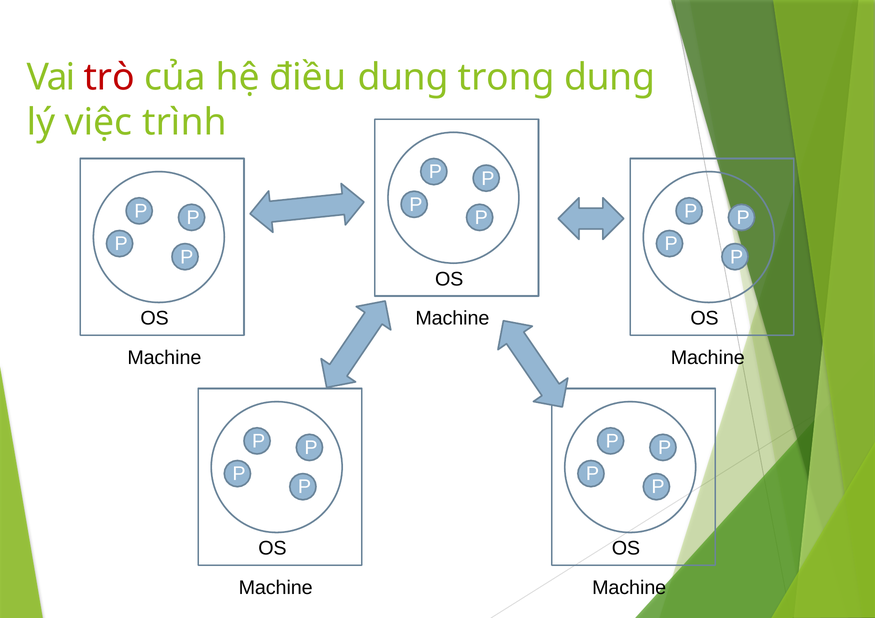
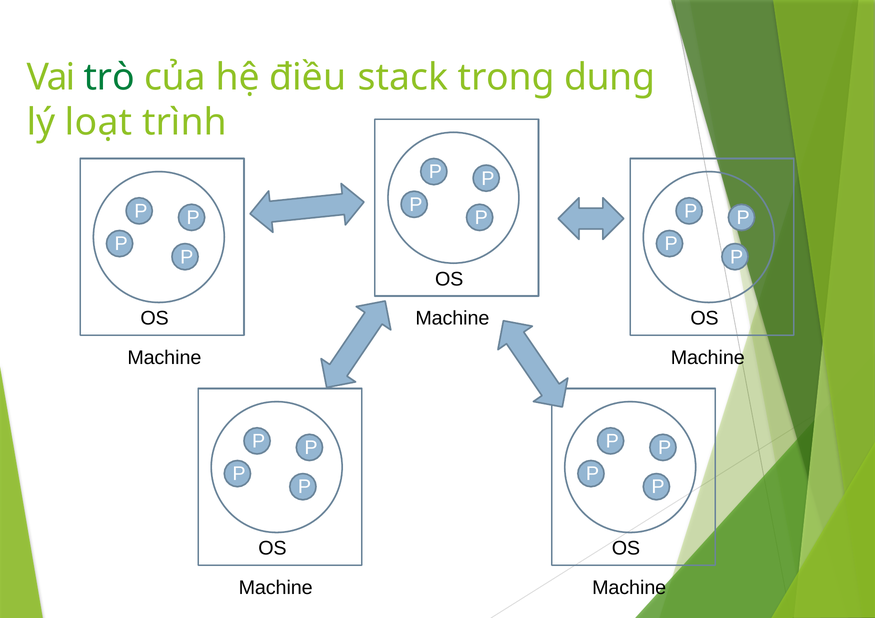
trò colour: red -> green (109, 78)
điều dung: dung -> stack (403, 78)
việc: việc -> loạt (99, 122)
